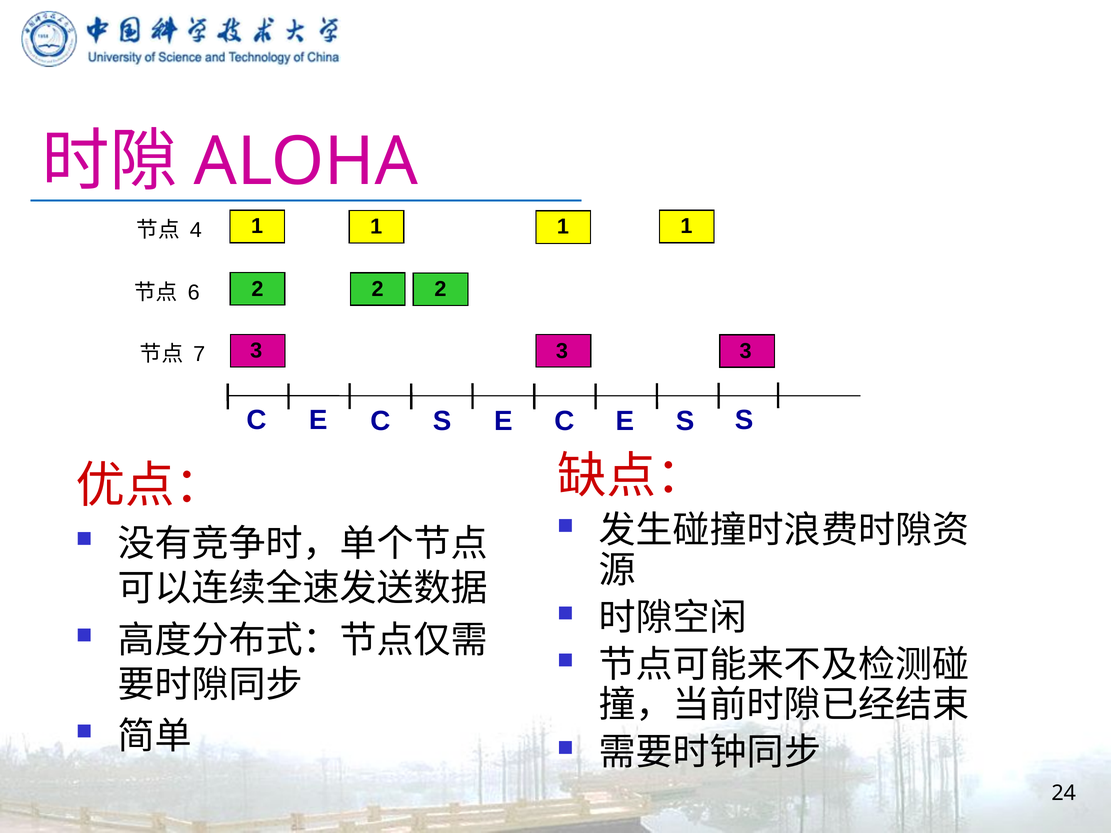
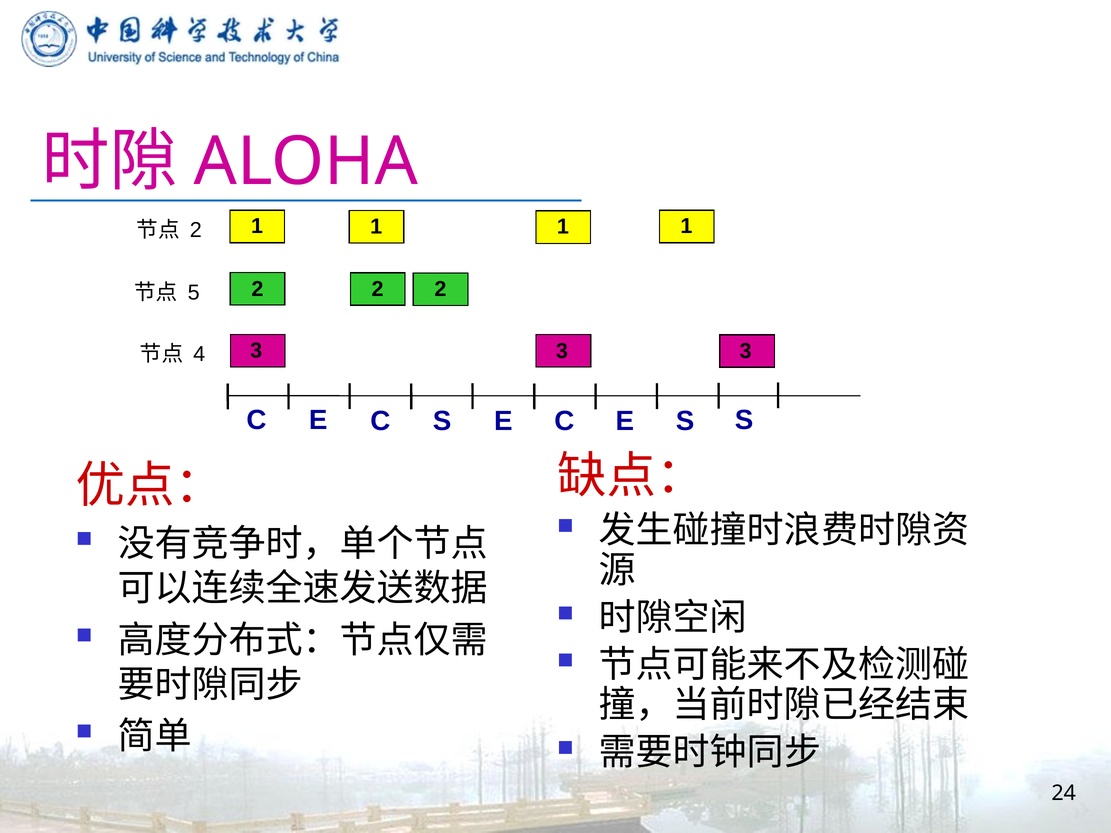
4: 4 -> 2 (196, 230)
6: 6 -> 5 (194, 293)
7: 7 -> 4 (199, 354)
